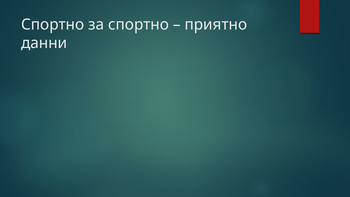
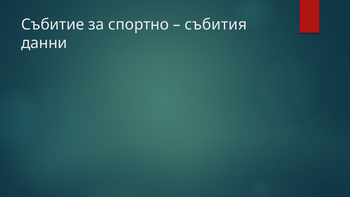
Спортно: Спортно -> Събитие (53, 25)
приятно: приятно -> събития (216, 25)
